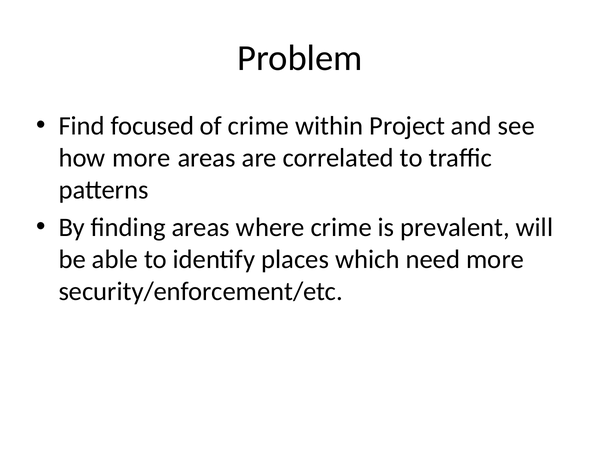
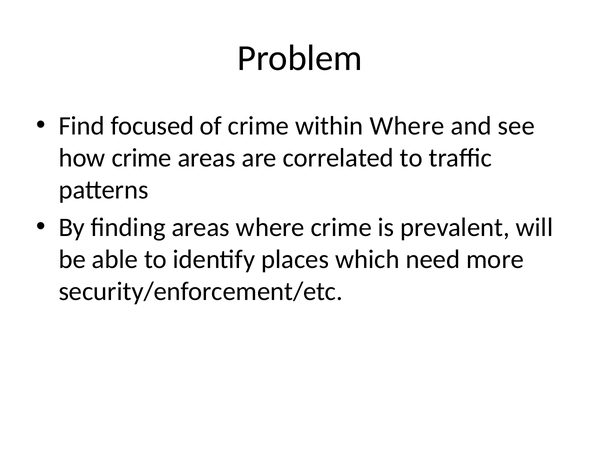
within Project: Project -> Where (407, 126)
how more: more -> crime (142, 158)
